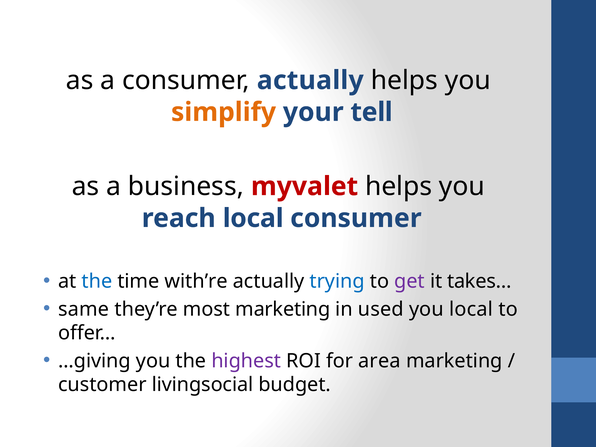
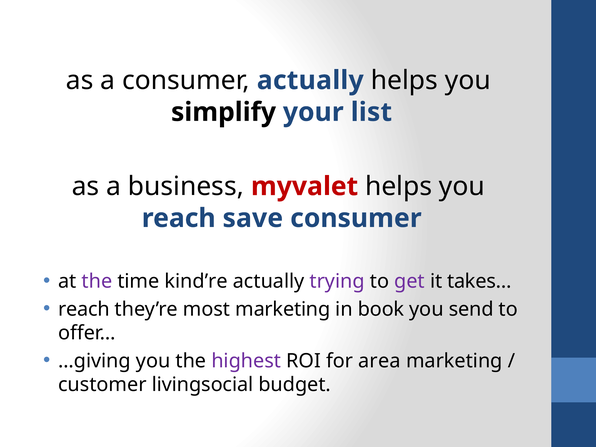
simplify colour: orange -> black (224, 112)
tell: tell -> list (371, 112)
reach local: local -> save (253, 218)
the colour: blue -> purple (97, 281)
with’re: with’re -> kind’re (196, 281)
trying colour: blue -> purple (337, 281)
same: same -> reach (84, 309)
used: used -> book (381, 309)
you local: local -> send (471, 309)
